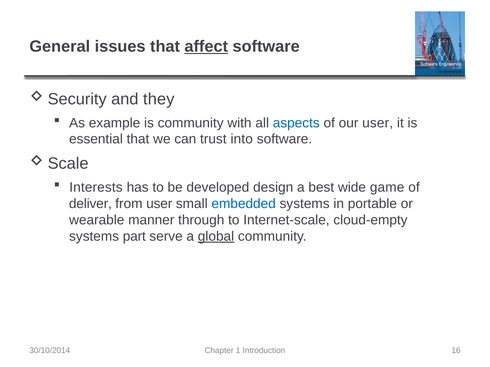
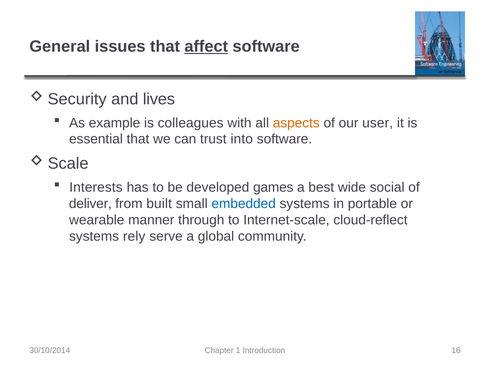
they: they -> lives (159, 99)
is community: community -> colleagues (191, 123)
aspects colour: blue -> orange (296, 123)
design: design -> games (273, 188)
game: game -> social (387, 188)
from user: user -> built (159, 204)
cloud-empty: cloud-empty -> cloud-reflect (370, 220)
part: part -> rely (134, 237)
global underline: present -> none (216, 237)
